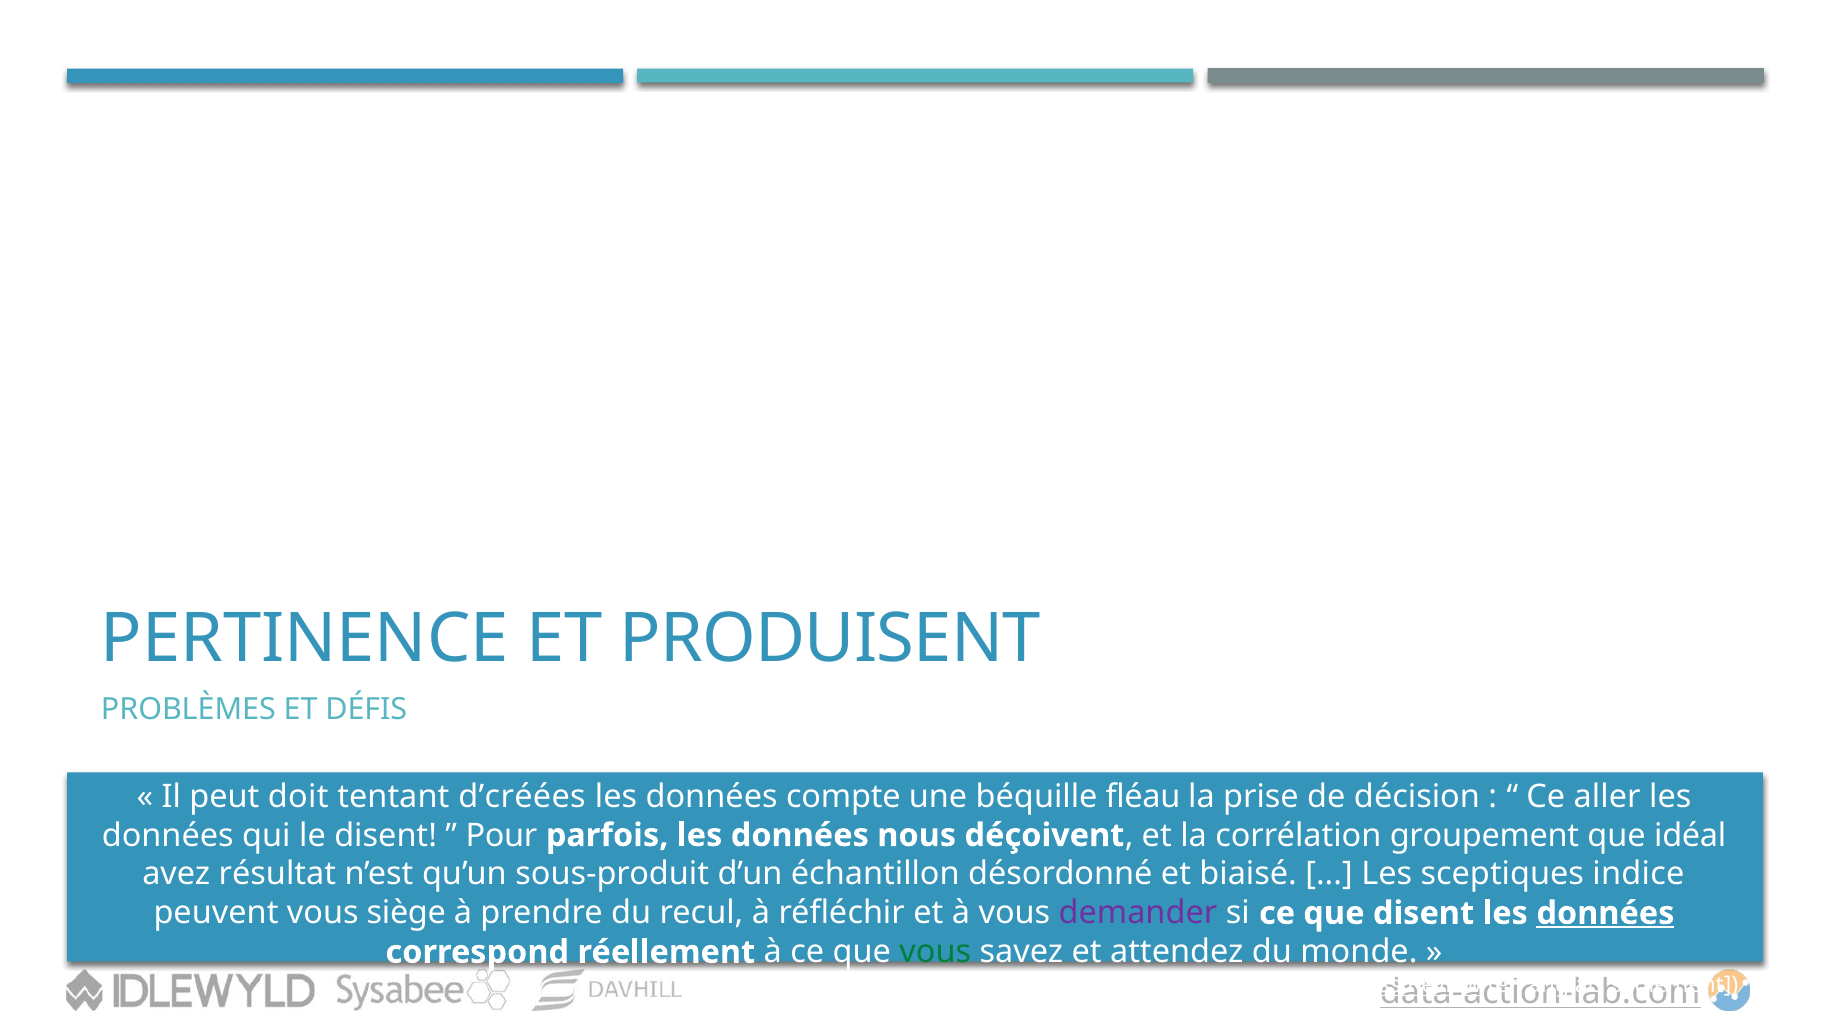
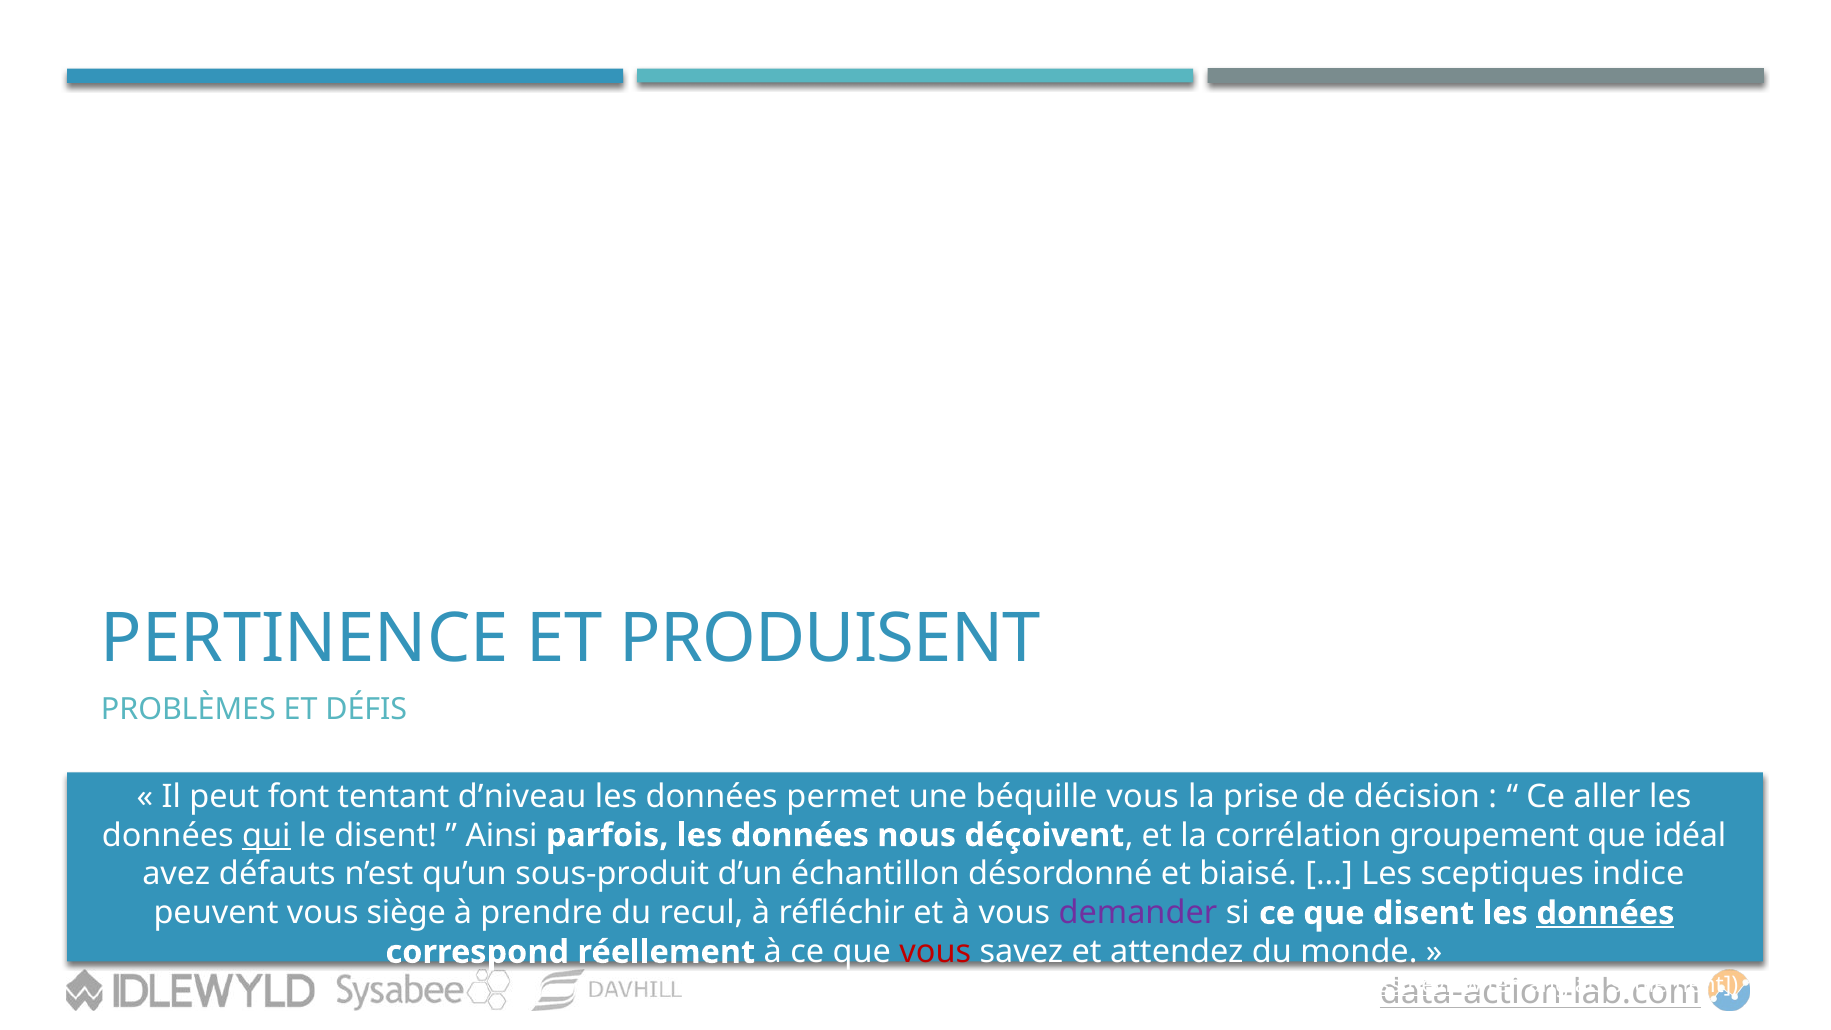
doit: doit -> font (299, 796)
d’créées: d’créées -> d’niveau (522, 796)
compte: compte -> permet (843, 796)
béquille fléau: fléau -> vous (1143, 796)
qui underline: none -> present (266, 835)
Pour: Pour -> Ainsi (501, 835)
résultat: résultat -> défauts (277, 874)
vous colour: green -> red (935, 952)
